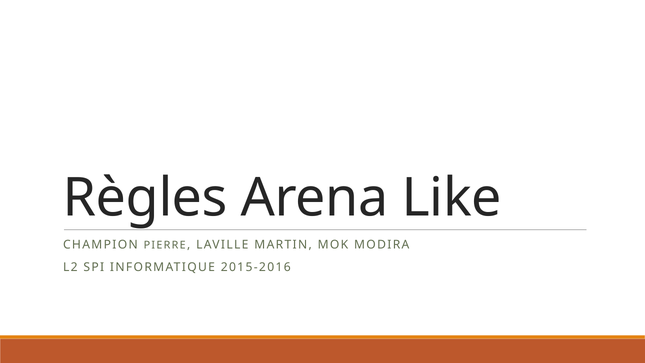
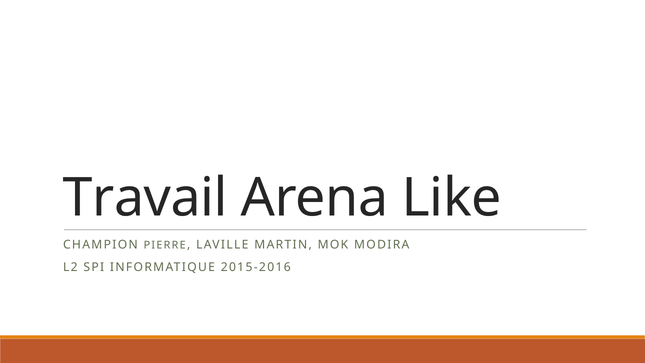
Règles: Règles -> Travail (145, 198)
